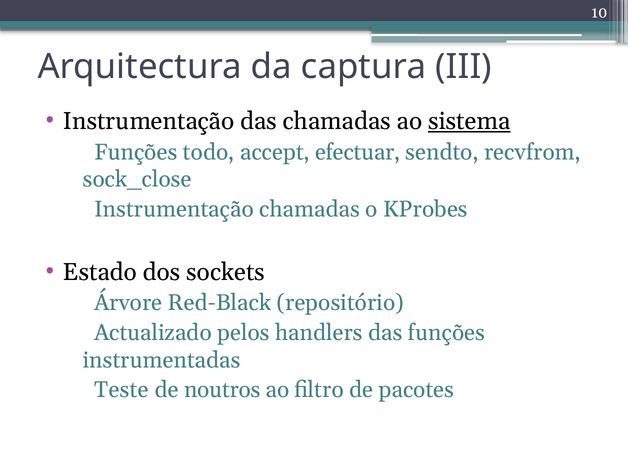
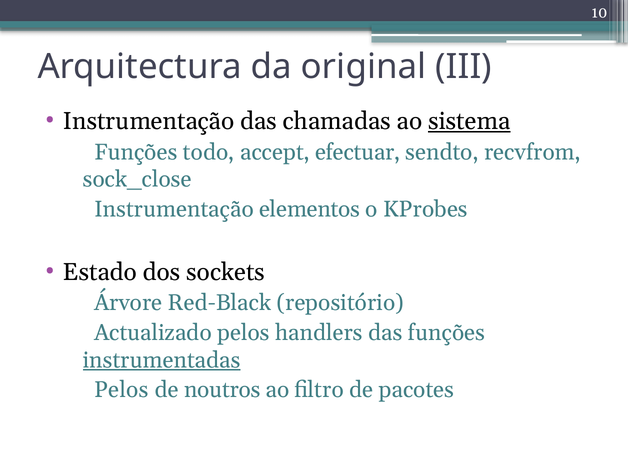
captura: captura -> original (364, 67)
Instrumentação chamadas: chamadas -> elementos (310, 209)
instrumentadas underline: none -> present (162, 360)
Teste: Teste -> Pelos (122, 390)
